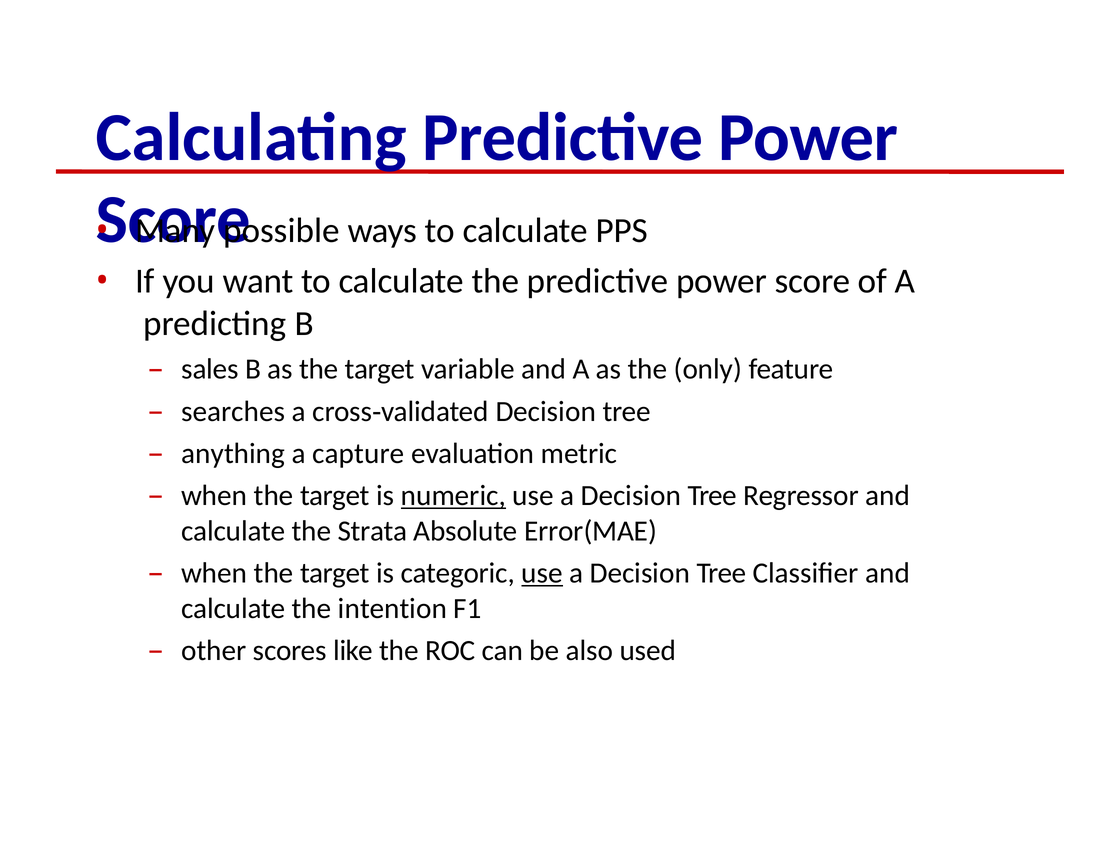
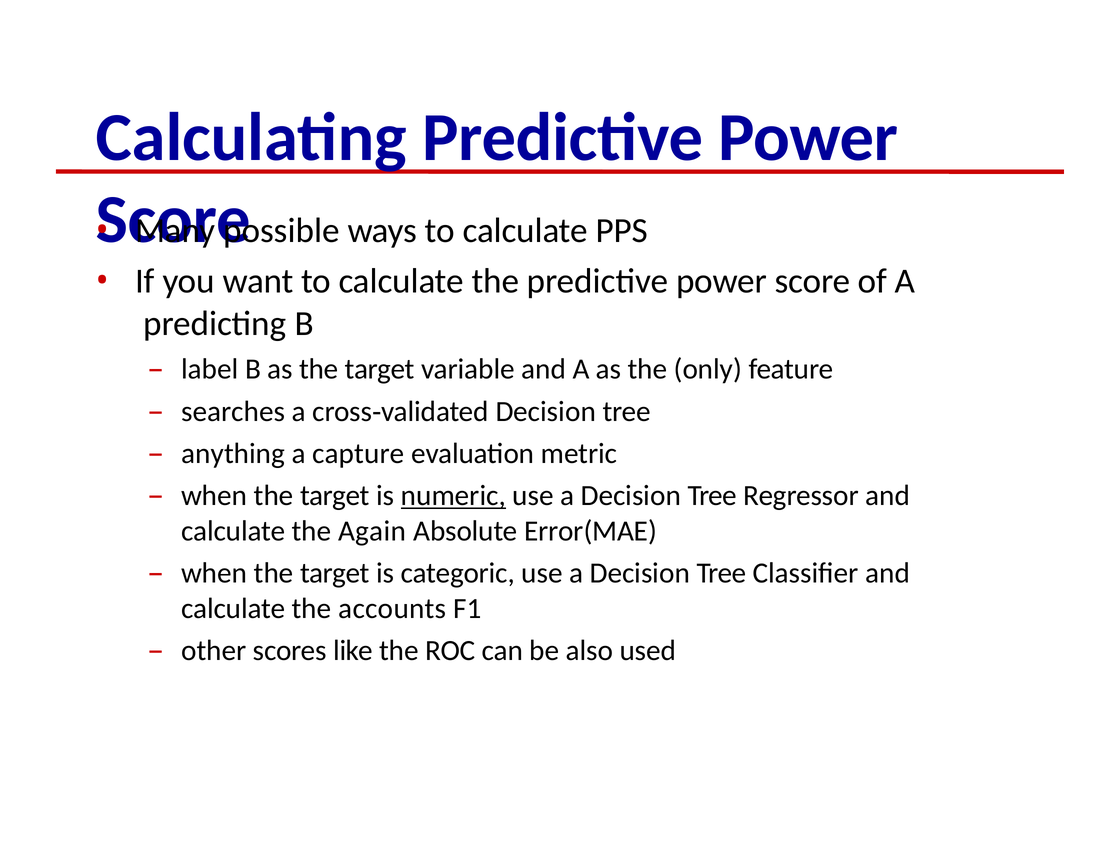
sales: sales -> label (210, 369)
Strata: Strata -> Again (372, 531)
use underline: present -> none (542, 573)
intention: intention -> accounts (392, 608)
